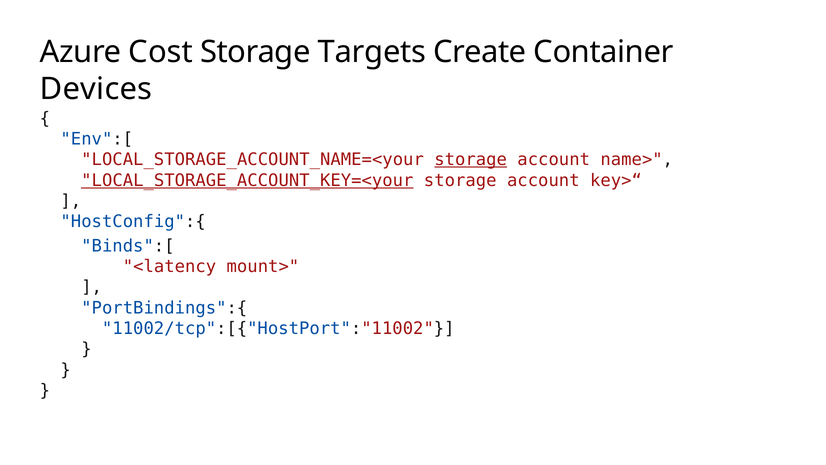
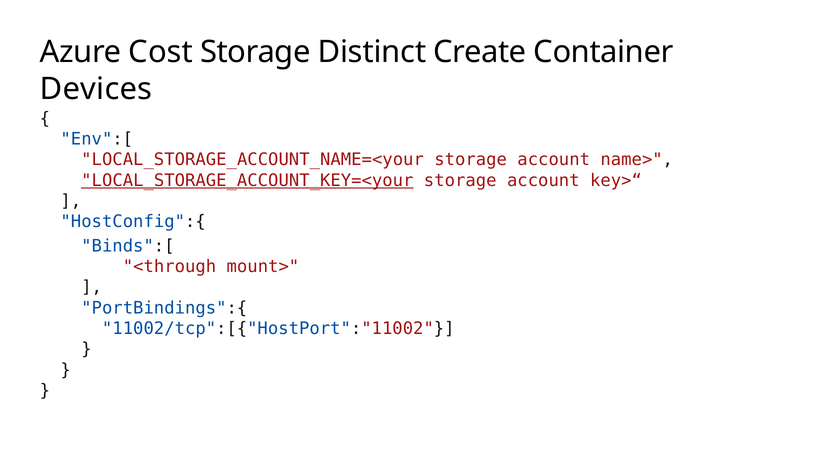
Targets: Targets -> Distinct (372, 52)
storage underline: present -> none (471, 160)
<latency: <latency -> <through (169, 266)
